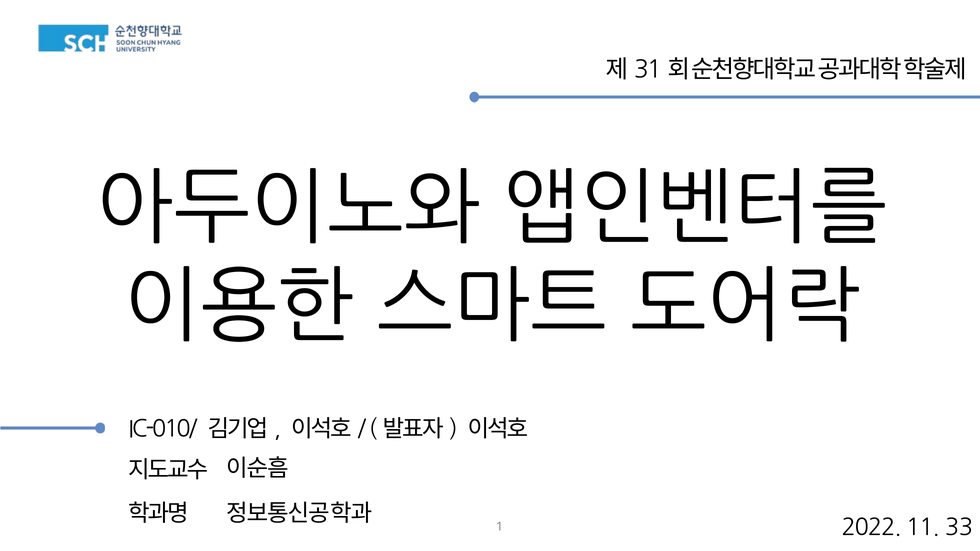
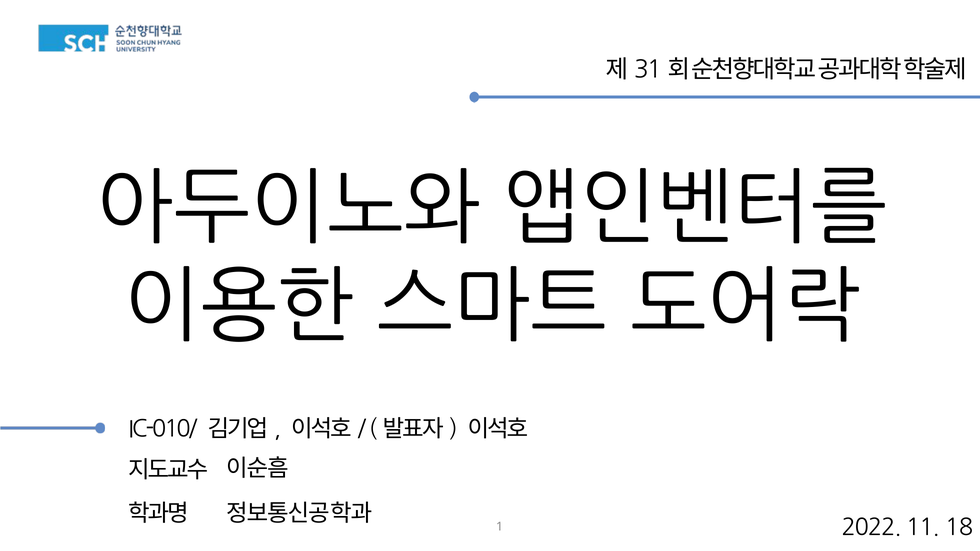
33: 33 -> 18 (959, 528)
